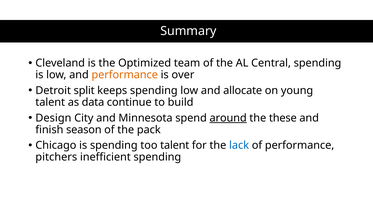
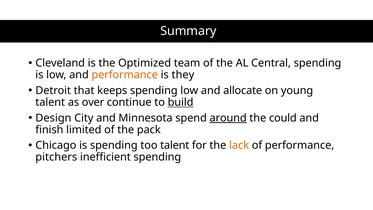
over: over -> they (183, 75)
split: split -> that (84, 90)
data: data -> over (93, 102)
build underline: none -> present (181, 102)
these: these -> could (283, 118)
season: season -> limited (84, 130)
lack colour: blue -> orange (239, 145)
